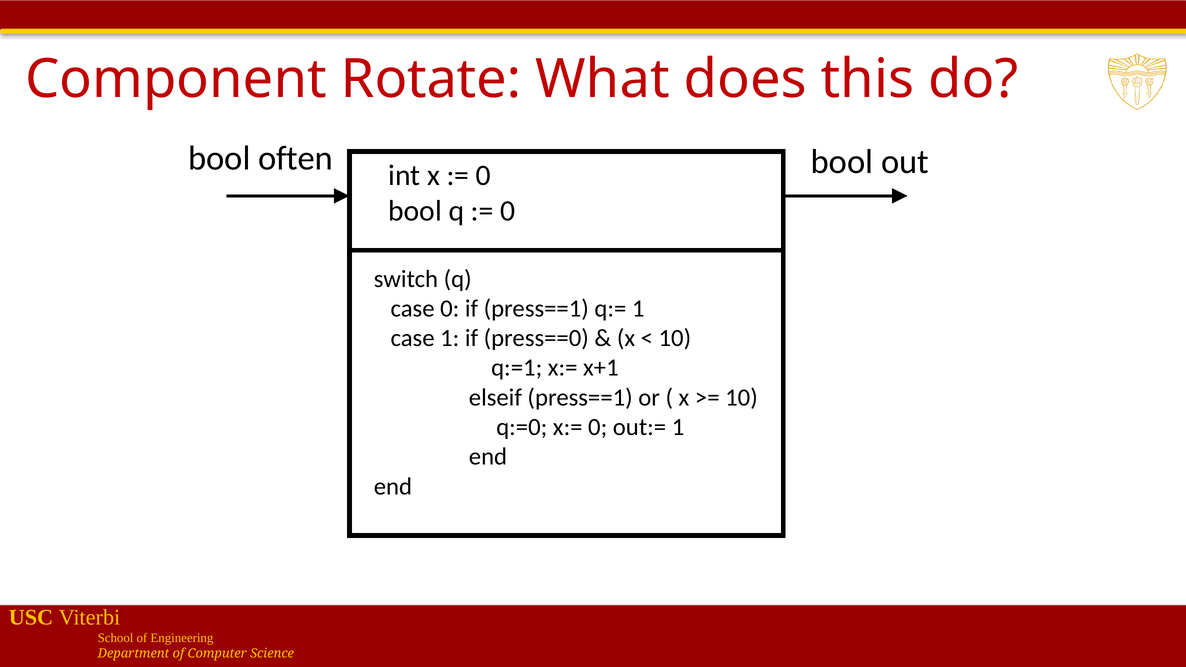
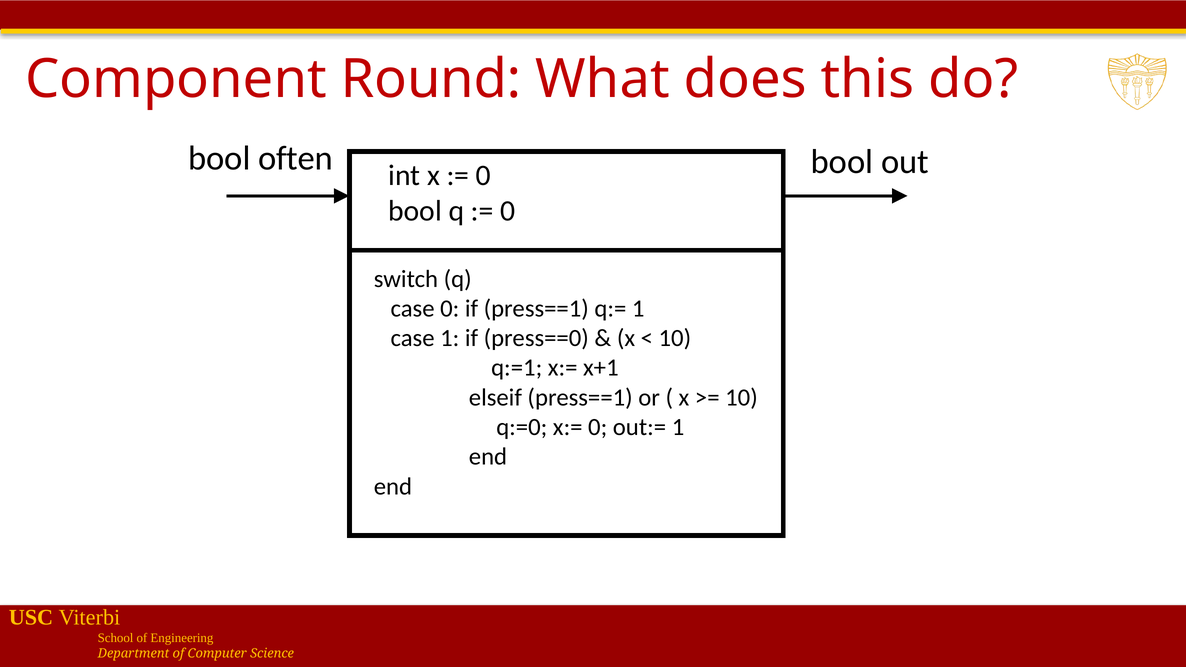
Rotate: Rotate -> Round (431, 79)
